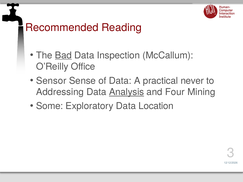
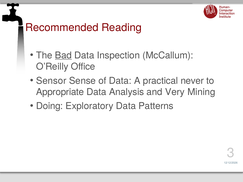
Addressing: Addressing -> Appropriate (60, 92)
Analysis underline: present -> none (127, 92)
Four: Four -> Very (175, 92)
Some: Some -> Doing (50, 106)
Location: Location -> Patterns (156, 106)
